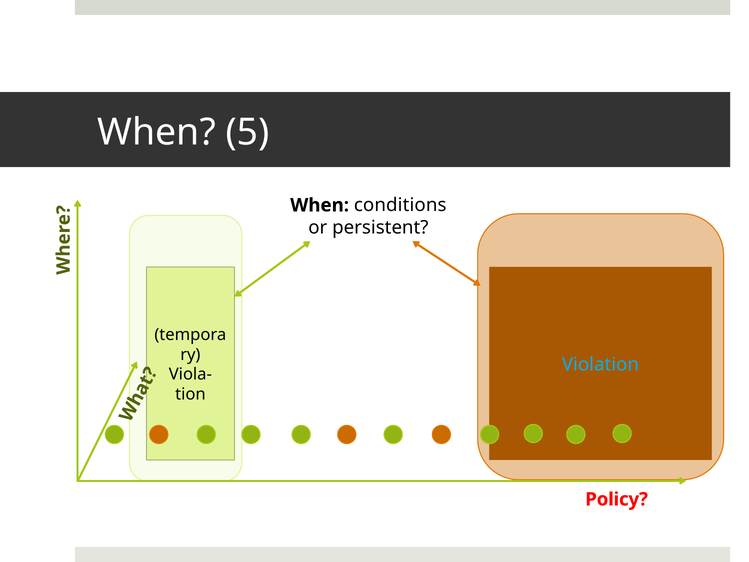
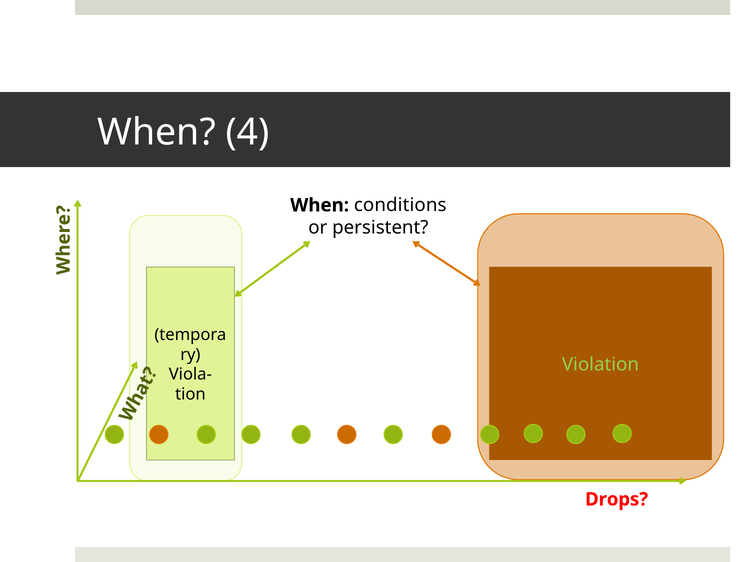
5: 5 -> 4 (247, 132)
Violation colour: light blue -> light green (600, 364)
Policy: Policy -> Drops (617, 499)
